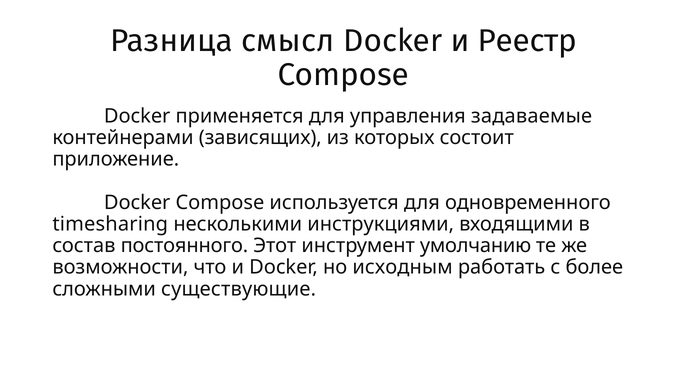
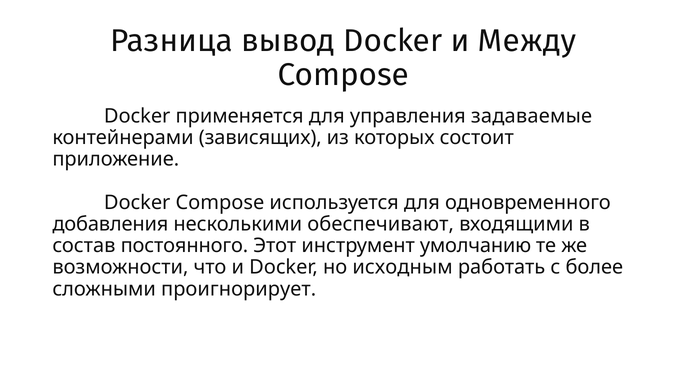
смысл: смысл -> вывод (288, 41)
Реестр: Реестр -> Между (527, 41)
timesharing: timesharing -> добавления (110, 224)
инструкциями: инструкциями -> обеспечивают (381, 224)
существующие: существующие -> проигнорирует (239, 289)
